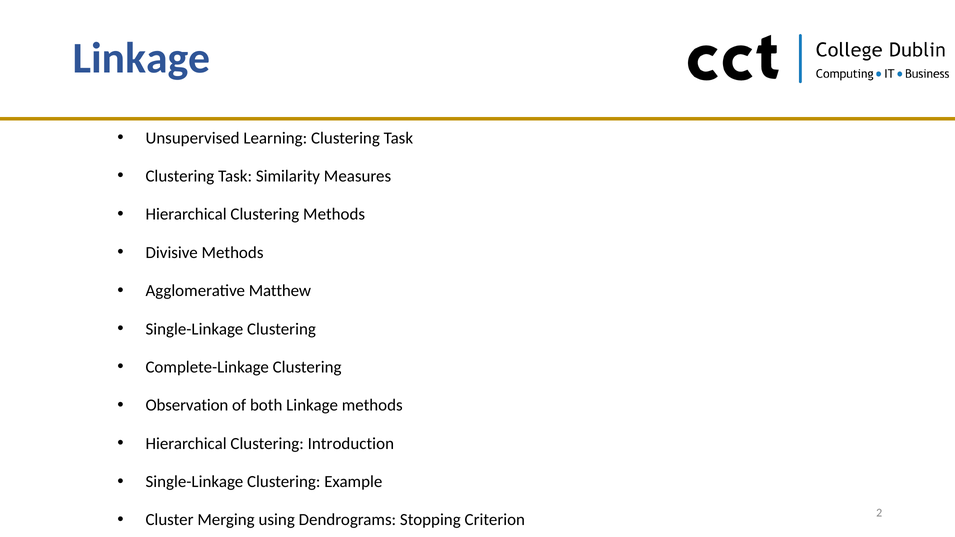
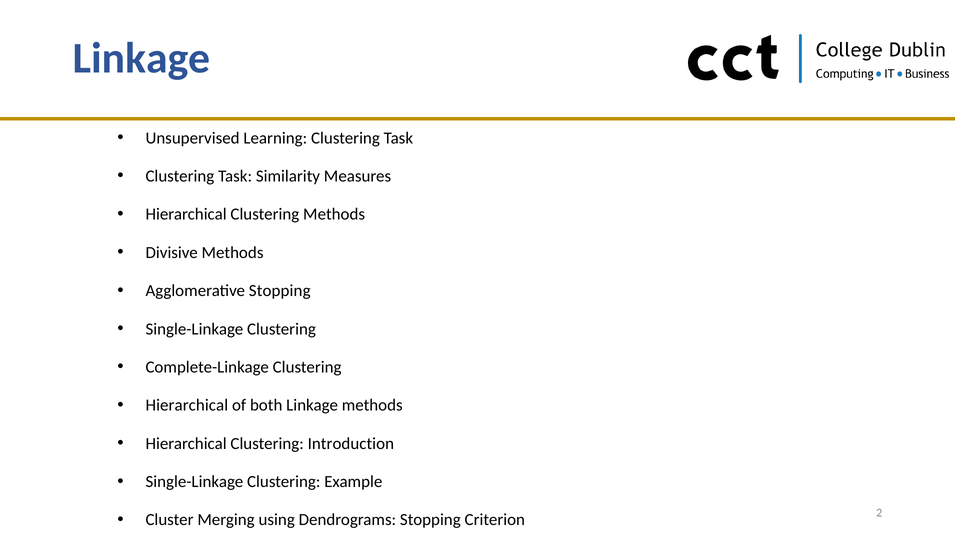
Agglomerative Matthew: Matthew -> Stopping (280, 291)
Observation: Observation -> Hierarchical (187, 405)
